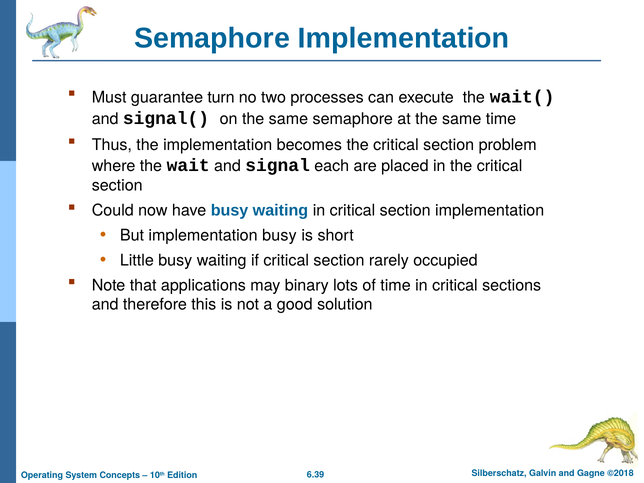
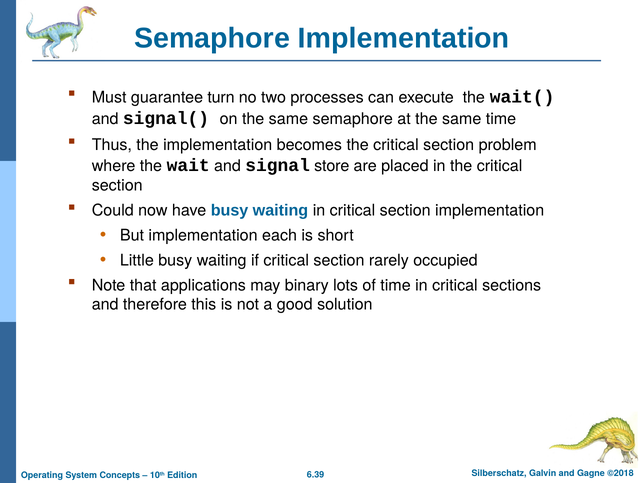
each: each -> store (332, 166)
implementation busy: busy -> each (280, 235)
